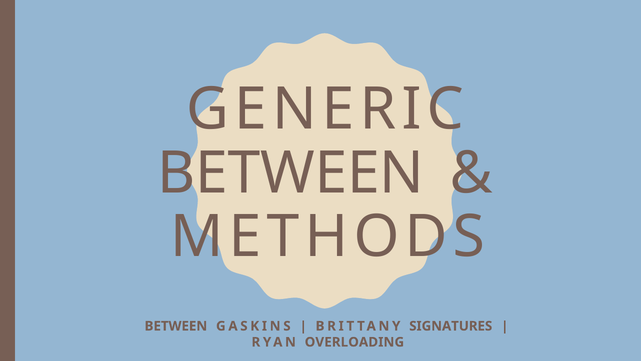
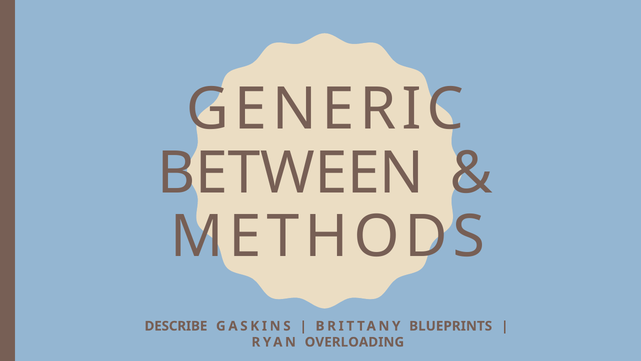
BETWEEN: BETWEEN -> DESCRIBE (176, 326)
SIGNATURES: SIGNATURES -> BLUEPRINTS (451, 326)
